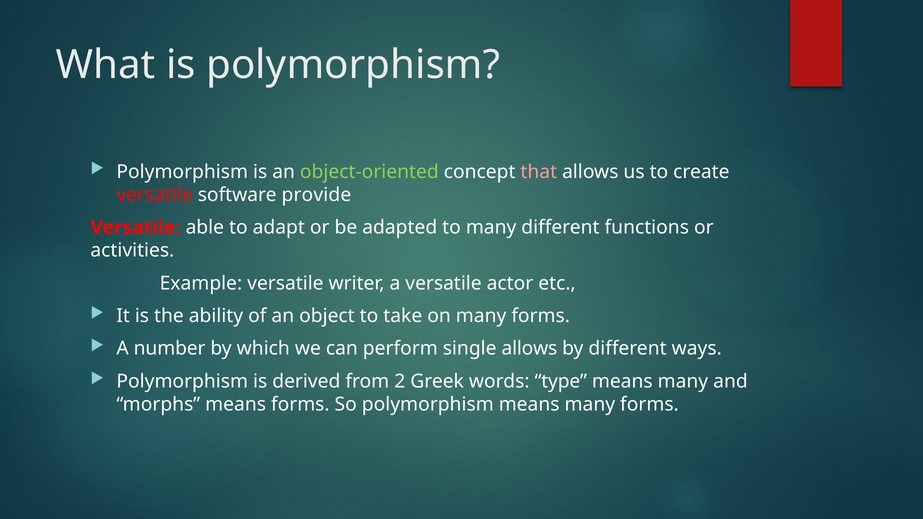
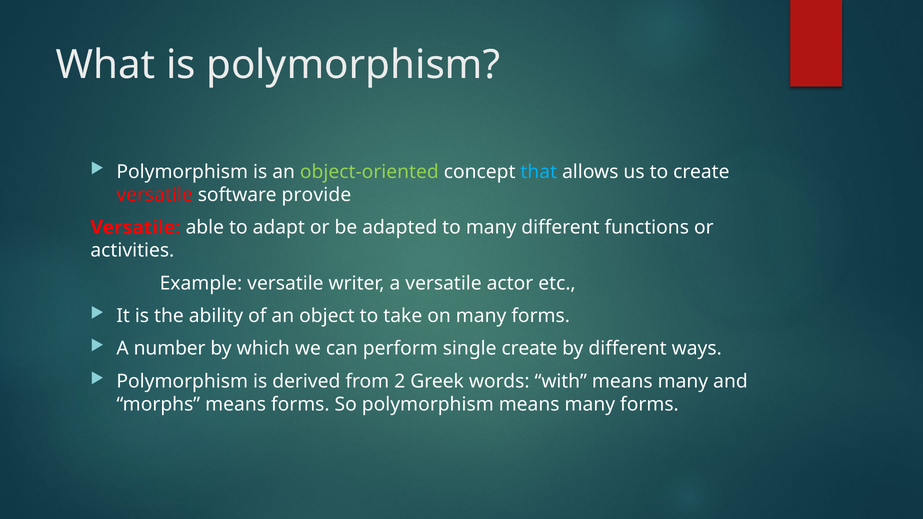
that colour: pink -> light blue (539, 172)
single allows: allows -> create (529, 349)
type: type -> with (561, 381)
